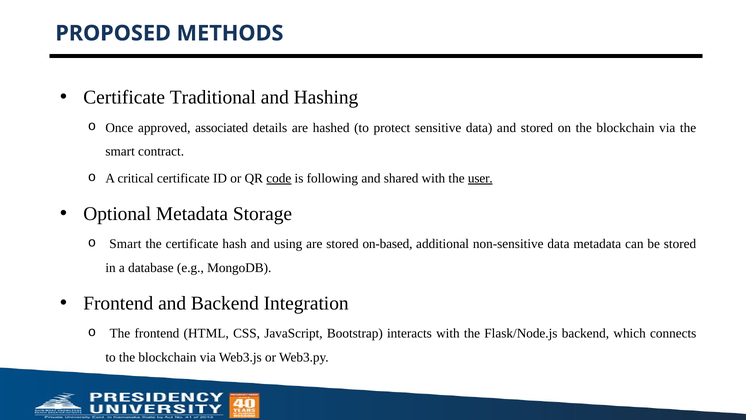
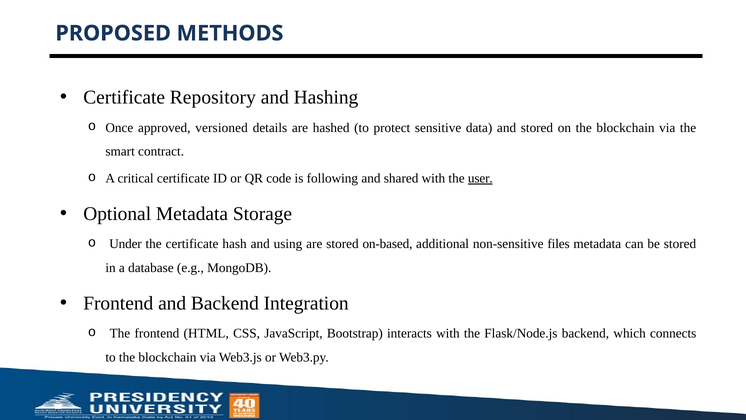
Traditional: Traditional -> Repository (213, 97)
associated: associated -> versioned (222, 128)
code underline: present -> none (279, 178)
Smart: Smart -> Under (126, 244)
non-sensitive data: data -> files (559, 244)
